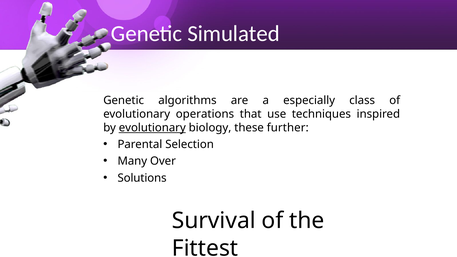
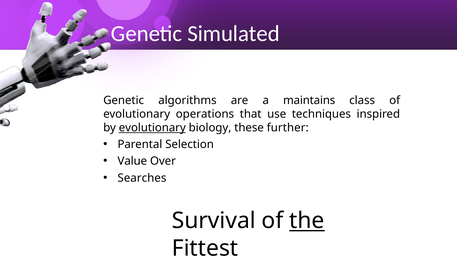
especially: especially -> maintains (309, 100)
Many: Many -> Value (132, 161)
Solutions: Solutions -> Searches (142, 178)
the underline: none -> present (307, 221)
